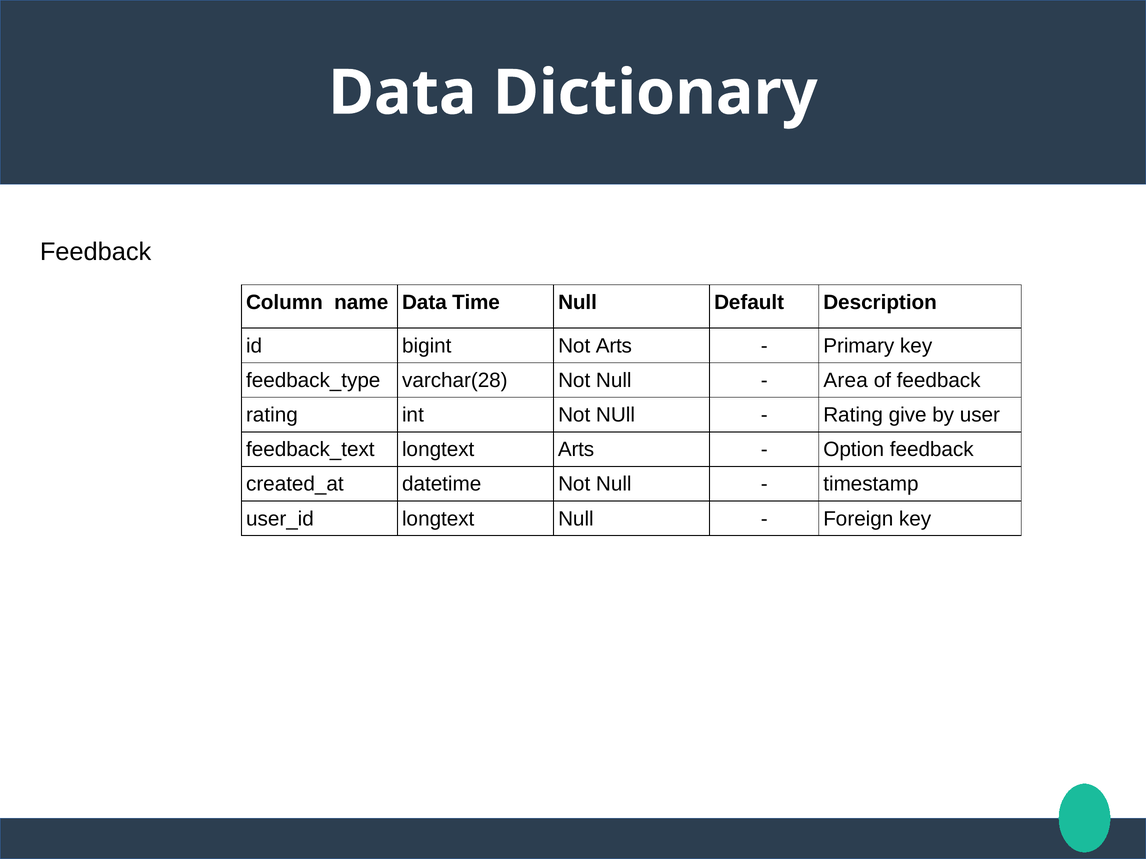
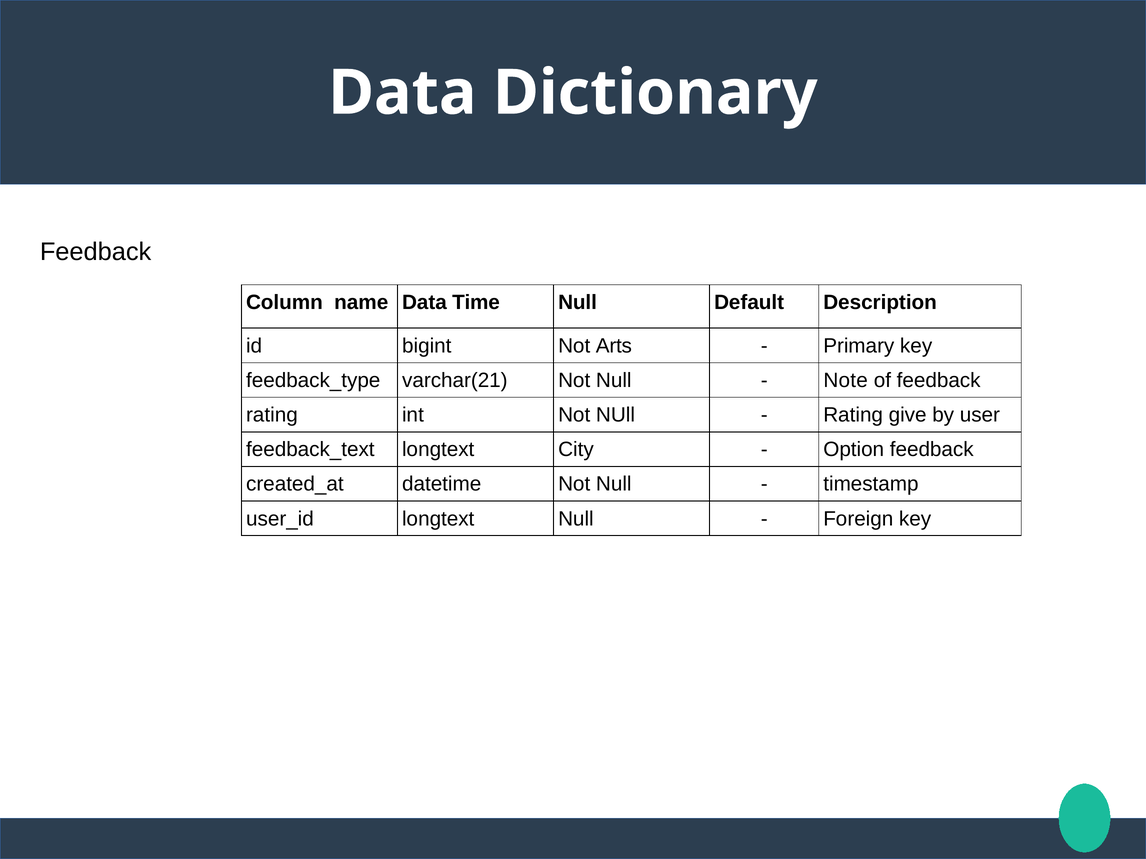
varchar(28: varchar(28 -> varchar(21 (455, 381)
Area: Area -> Note (846, 381)
longtext Arts: Arts -> City (576, 450)
